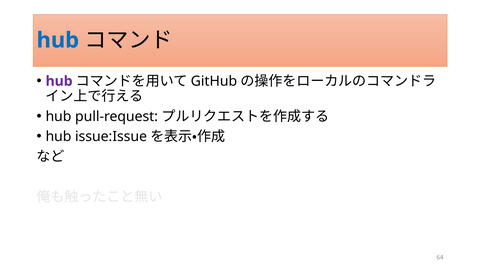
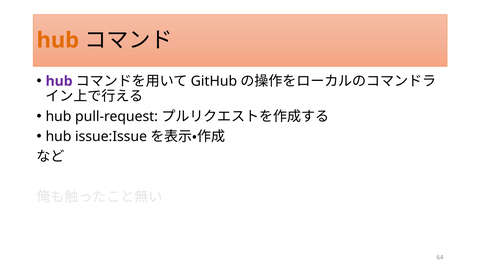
hub colour: blue -> orange (58, 40)
